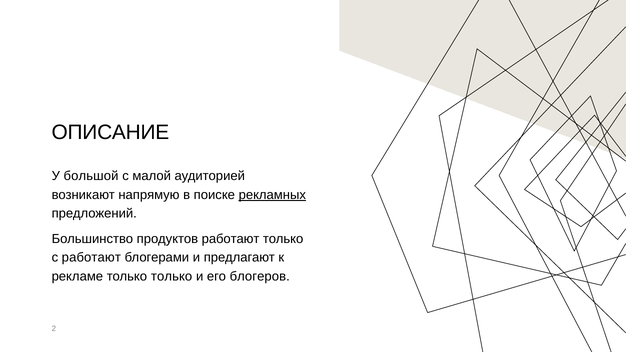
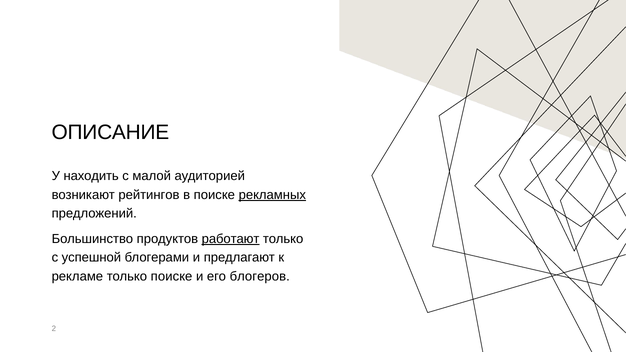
большой: большой -> находить (91, 176)
напрямую: напрямую -> рейтингов (149, 195)
работают underline: none -> present (231, 239)
с работают: работают -> успешной (91, 258)
только только: только -> поиске (172, 277)
